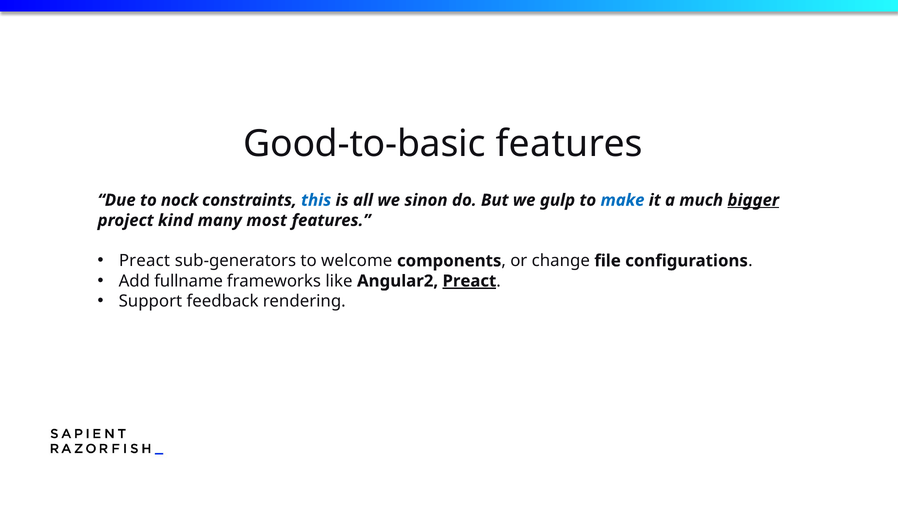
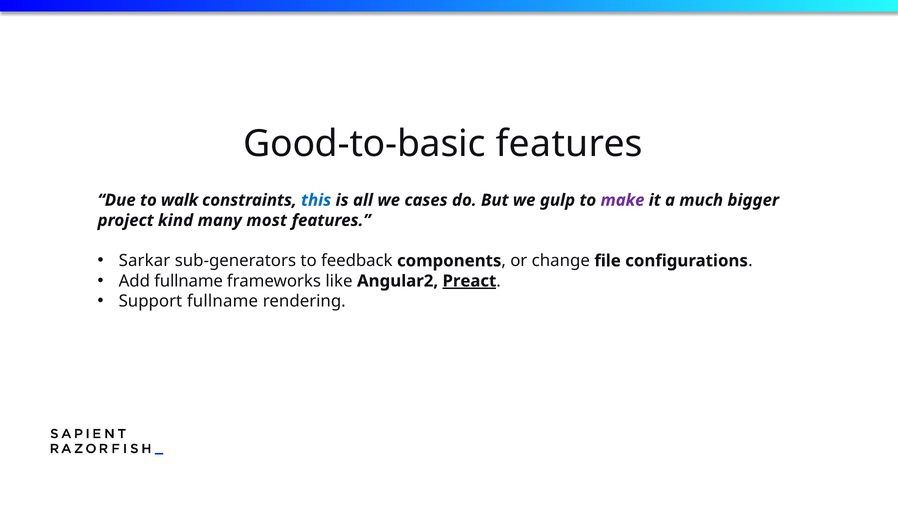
nock: nock -> walk (180, 200)
sinon: sinon -> cases (426, 200)
make colour: blue -> purple (623, 200)
bigger underline: present -> none (753, 200)
Preact: Preact -> Sarkar (144, 261)
welcome: welcome -> feedback (357, 261)
Support feedback: feedback -> fullname (222, 301)
